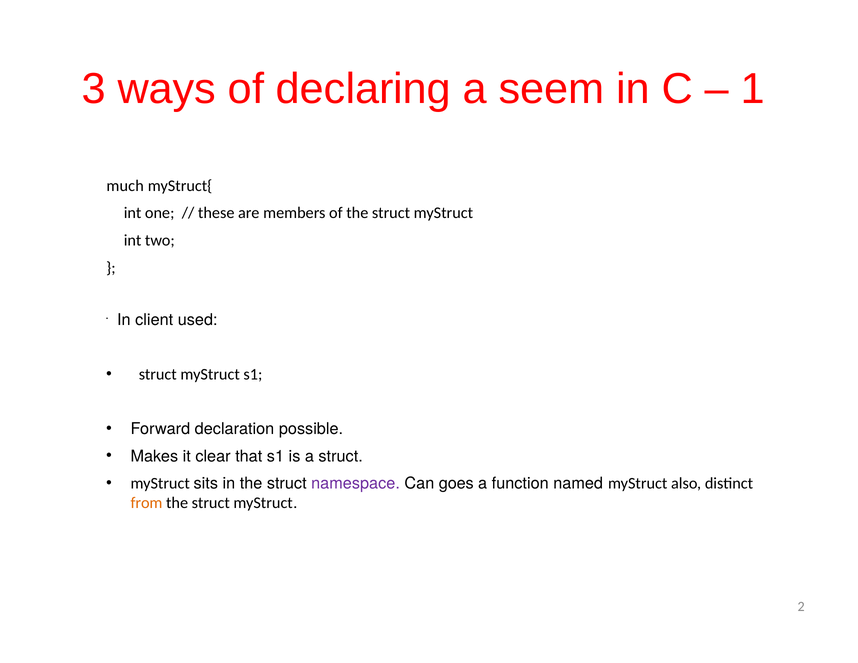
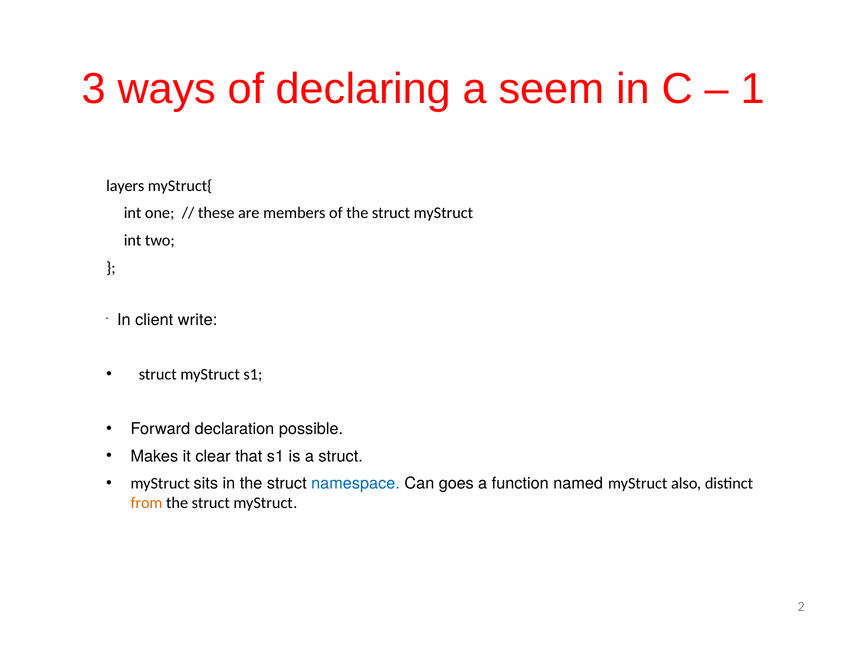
much: much -> layers (125, 186)
used: used -> write (198, 320)
namespace colour: purple -> blue (356, 483)
